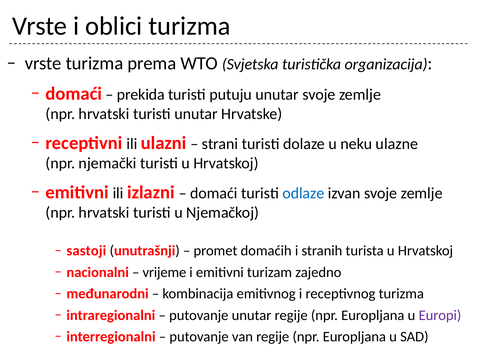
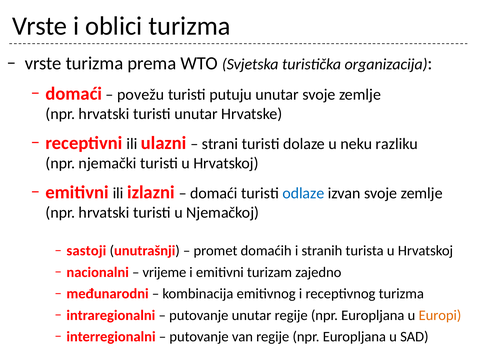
prekida: prekida -> povežu (141, 94)
ulazne: ulazne -> razliku (397, 144)
Europi colour: purple -> orange (440, 315)
